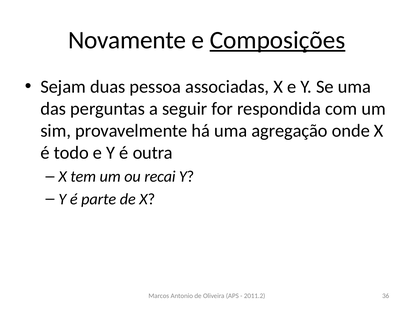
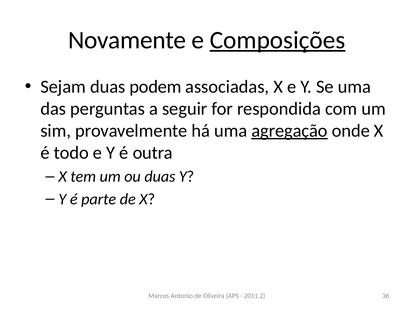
pessoa: pessoa -> podem (155, 87)
agregação underline: none -> present (289, 131)
ou recai: recai -> duas (160, 177)
